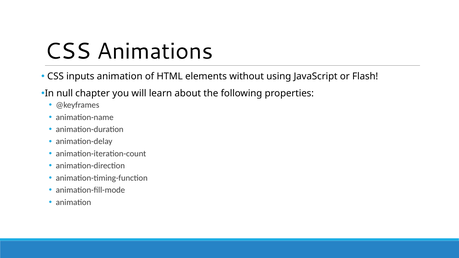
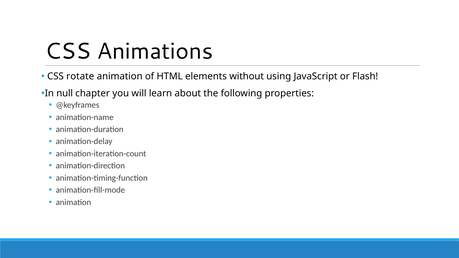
inputs: inputs -> rotate (80, 76)
